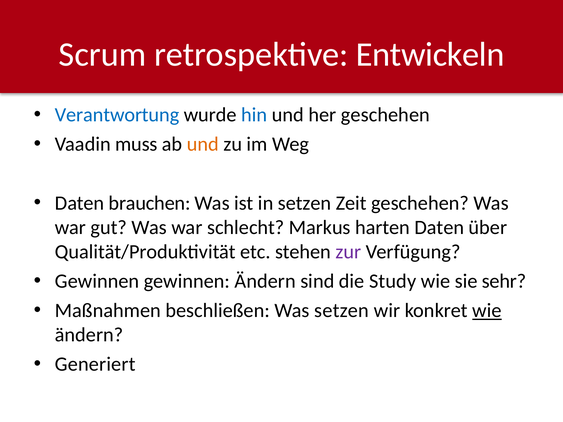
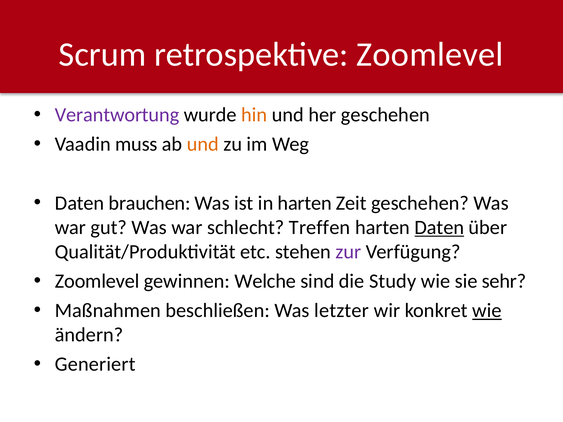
retrospektive Entwickeln: Entwickeln -> Zoomlevel (430, 55)
Verantwortung colour: blue -> purple (117, 115)
hin colour: blue -> orange (254, 115)
in setzen: setzen -> harten (305, 203)
Markus: Markus -> Treffen (320, 228)
Daten underline: none -> present (439, 228)
Gewinnen: Gewinnen -> Zoomlevel (97, 281)
gewinnen Ändern: Ändern -> Welche (265, 281)
Was setzen: setzen -> letzter (342, 311)
